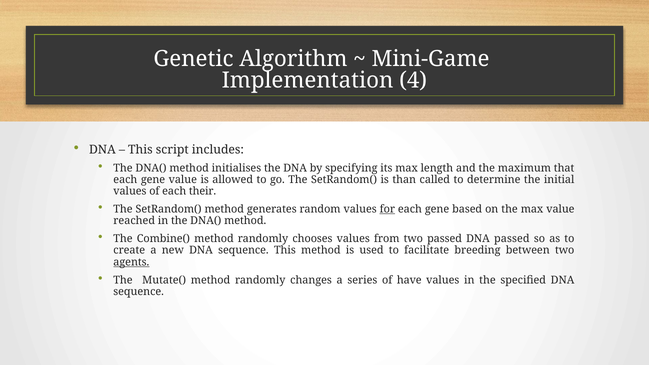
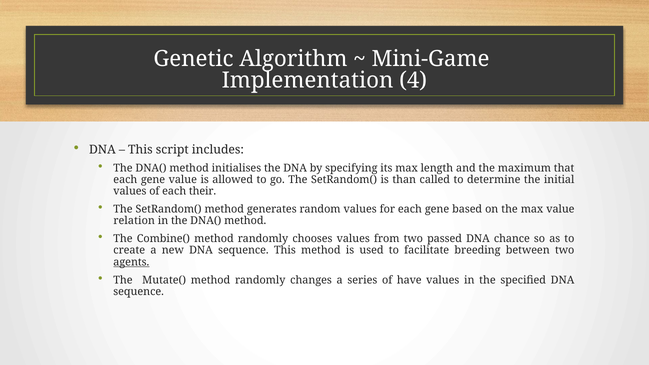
for underline: present -> none (387, 209)
reached: reached -> relation (134, 221)
DNA passed: passed -> chance (512, 239)
